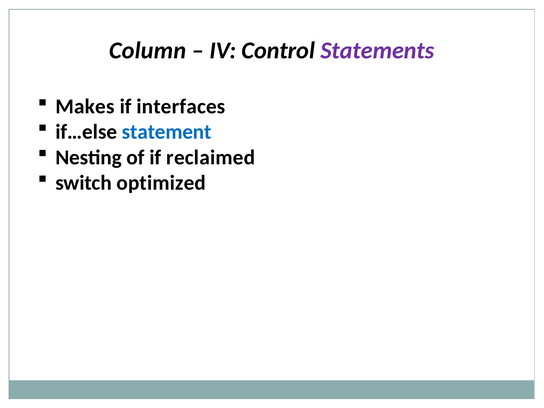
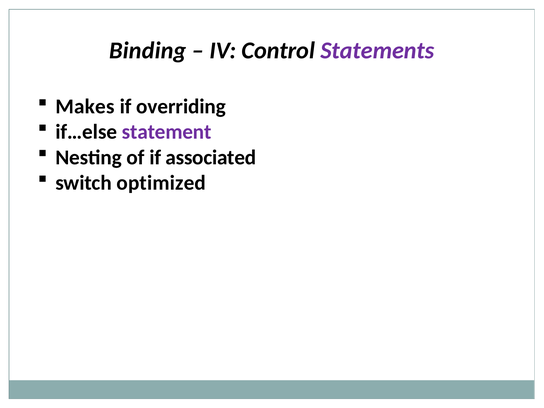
Column: Column -> Binding (148, 51)
interfaces: interfaces -> overriding (181, 107)
statement colour: blue -> purple (167, 132)
reclaimed: reclaimed -> associated (211, 157)
